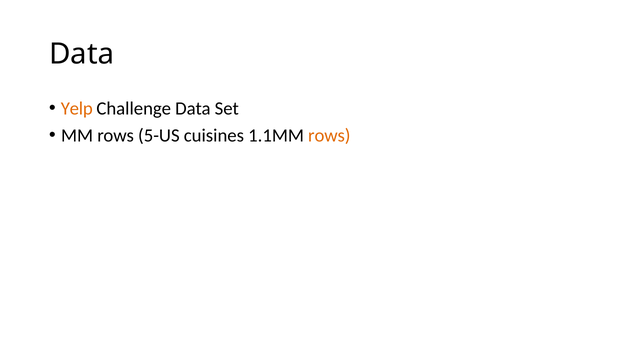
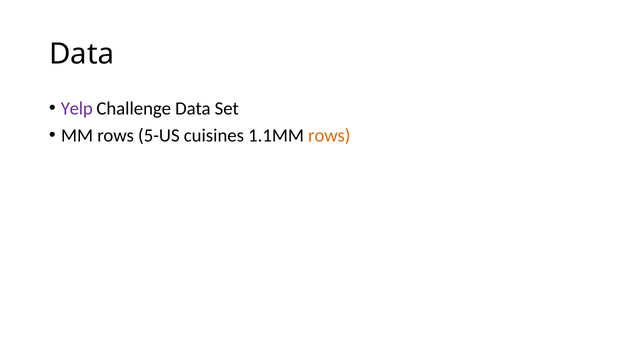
Yelp colour: orange -> purple (77, 109)
